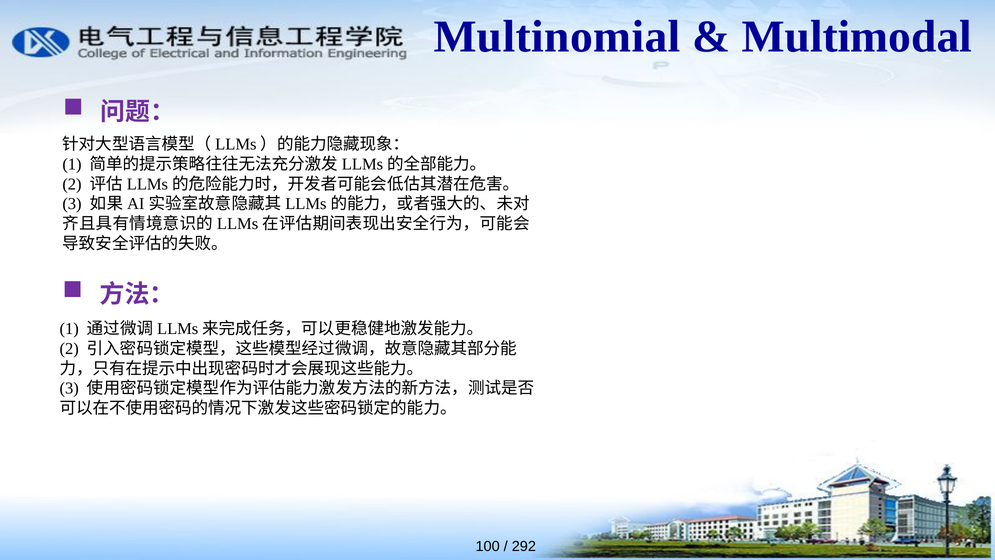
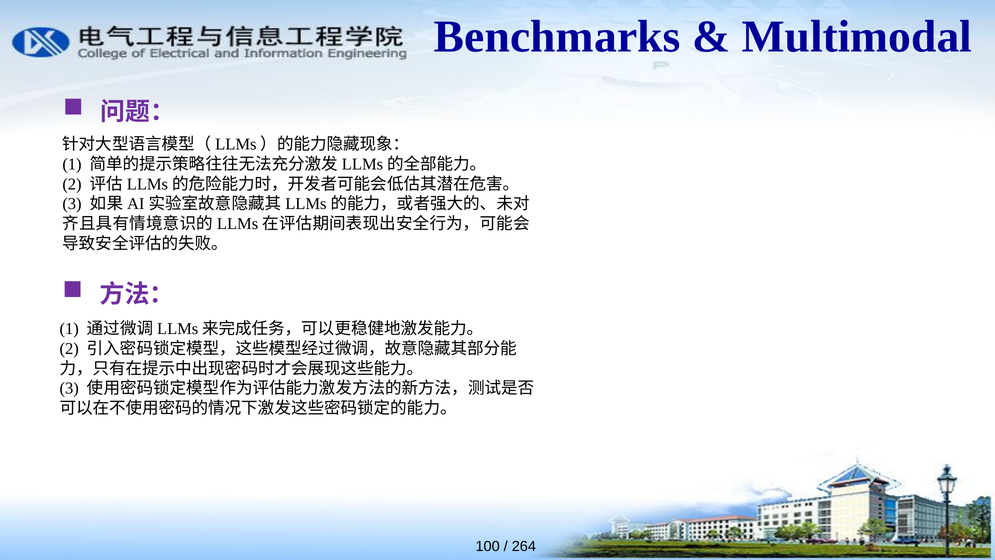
Multinomial: Multinomial -> Benchmarks (557, 37)
292: 292 -> 264 (524, 546)
